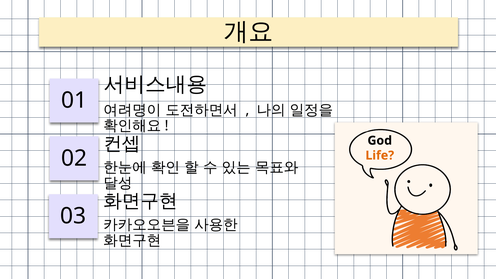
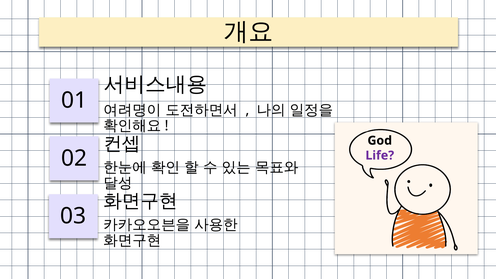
Life colour: orange -> purple (380, 155)
